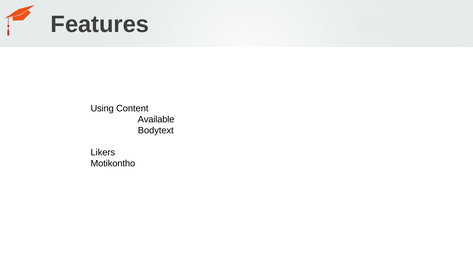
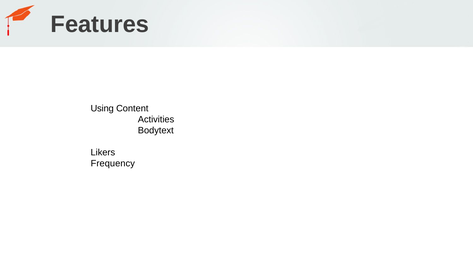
Available: Available -> Activities (156, 119)
Motikontho: Motikontho -> Frequency (113, 164)
